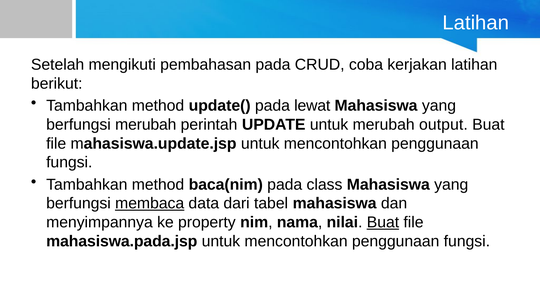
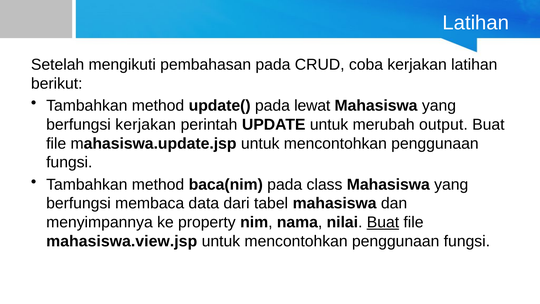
berfungsi merubah: merubah -> kerjakan (146, 124)
membaca underline: present -> none (150, 203)
mahasiswa.pada.jsp: mahasiswa.pada.jsp -> mahasiswa.view.jsp (122, 241)
